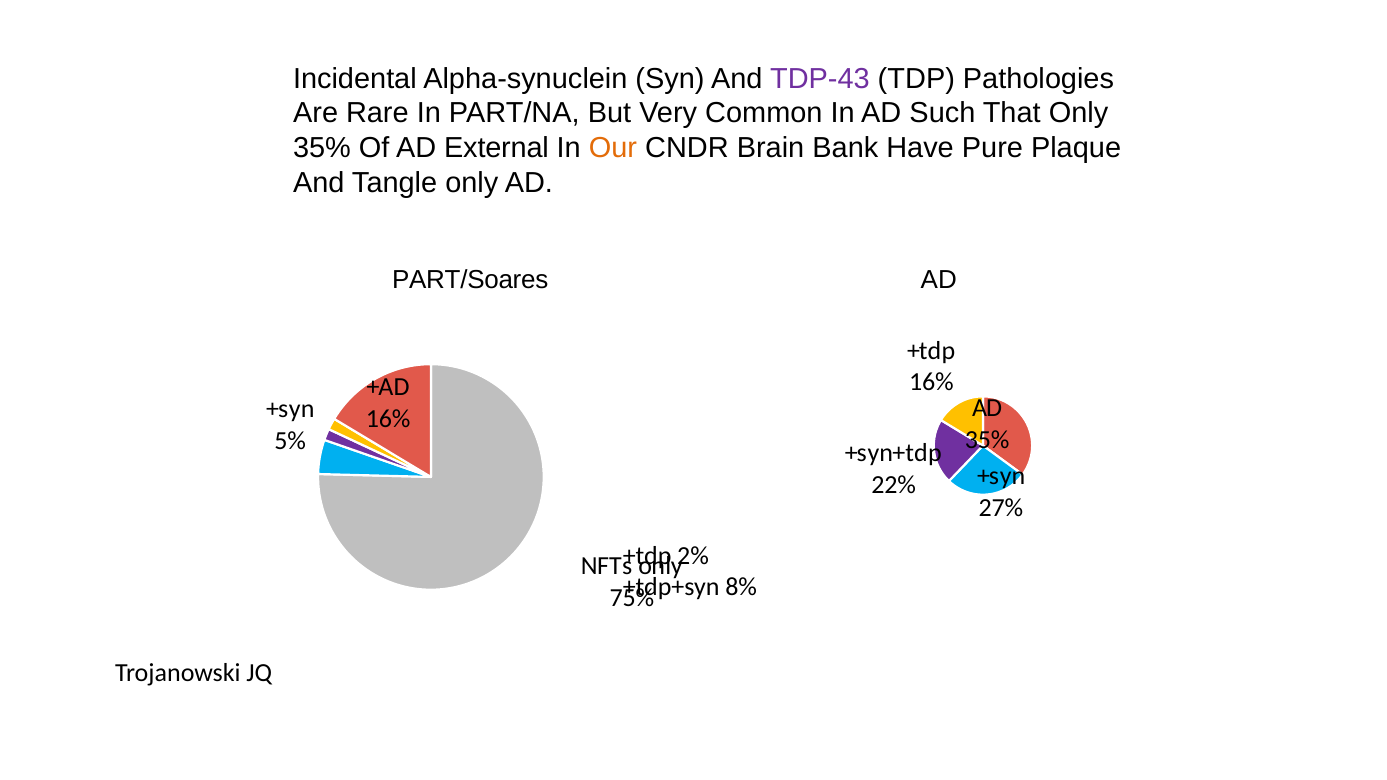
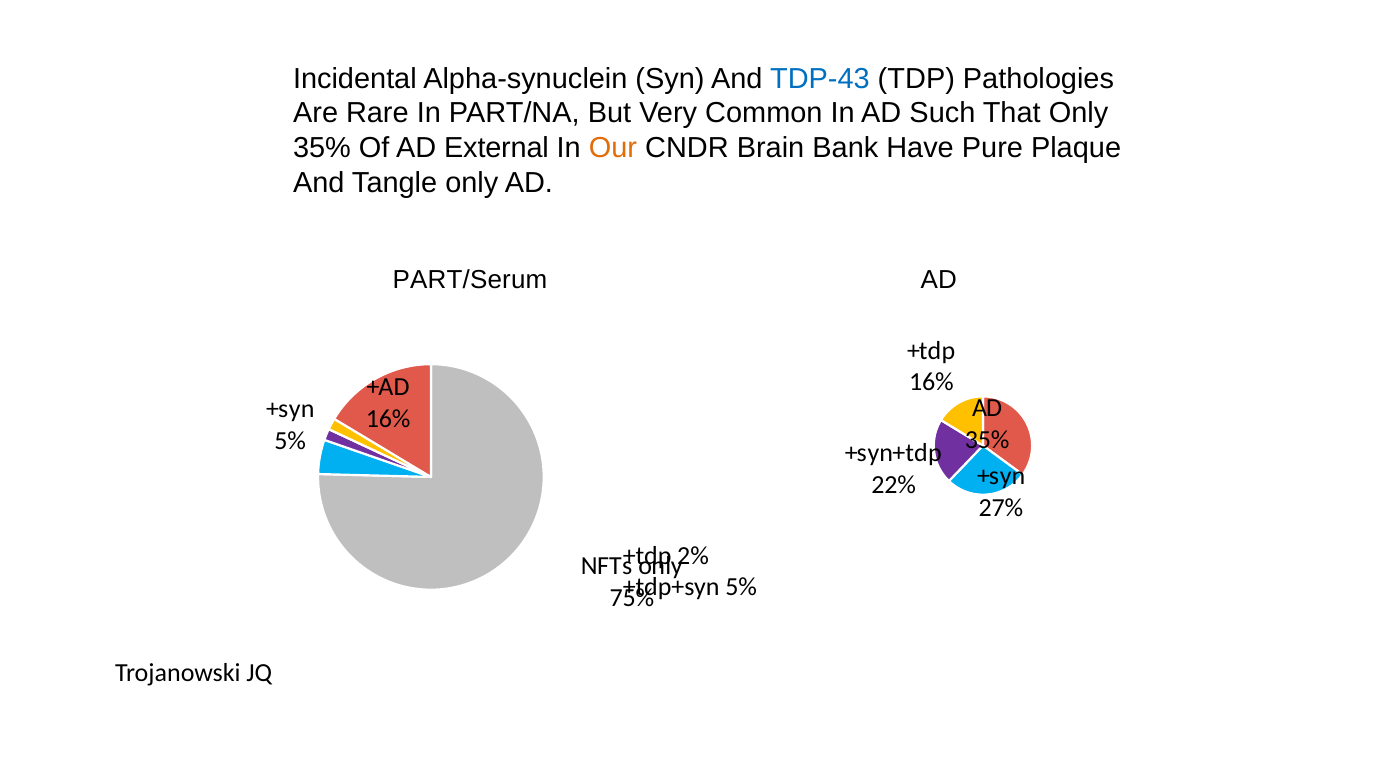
TDP-43 colour: purple -> blue (820, 79)
PART/Soares: PART/Soares -> PART/Serum (470, 280)
8%: 8% -> 5% (741, 587)
